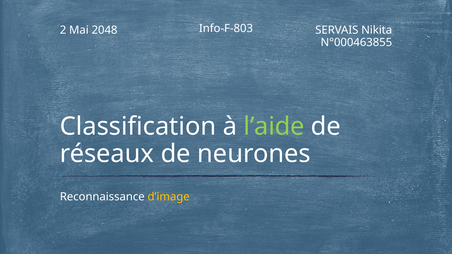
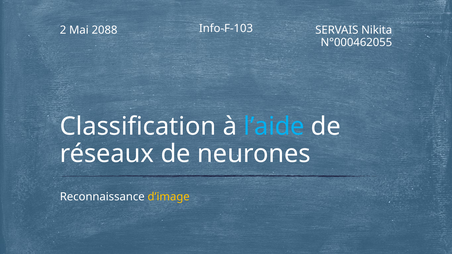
Info-F-803: Info-F-803 -> Info-F-103 (226, 29)
2048: 2048 -> 2088 (105, 30)
N°000463855: N°000463855 -> N°000462055 (356, 42)
l’aide colour: light green -> light blue (274, 126)
